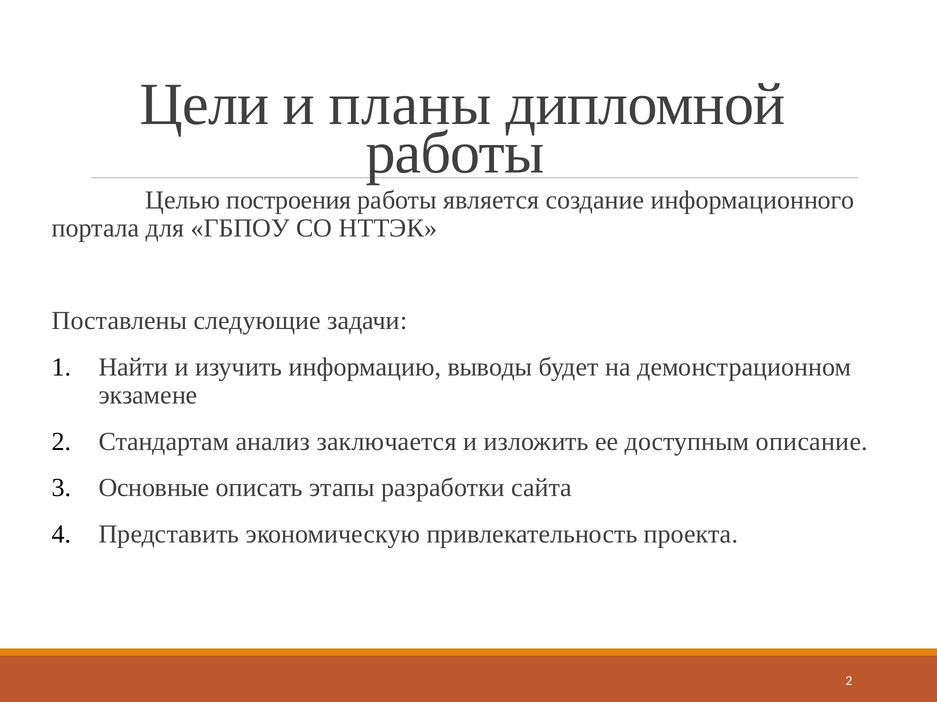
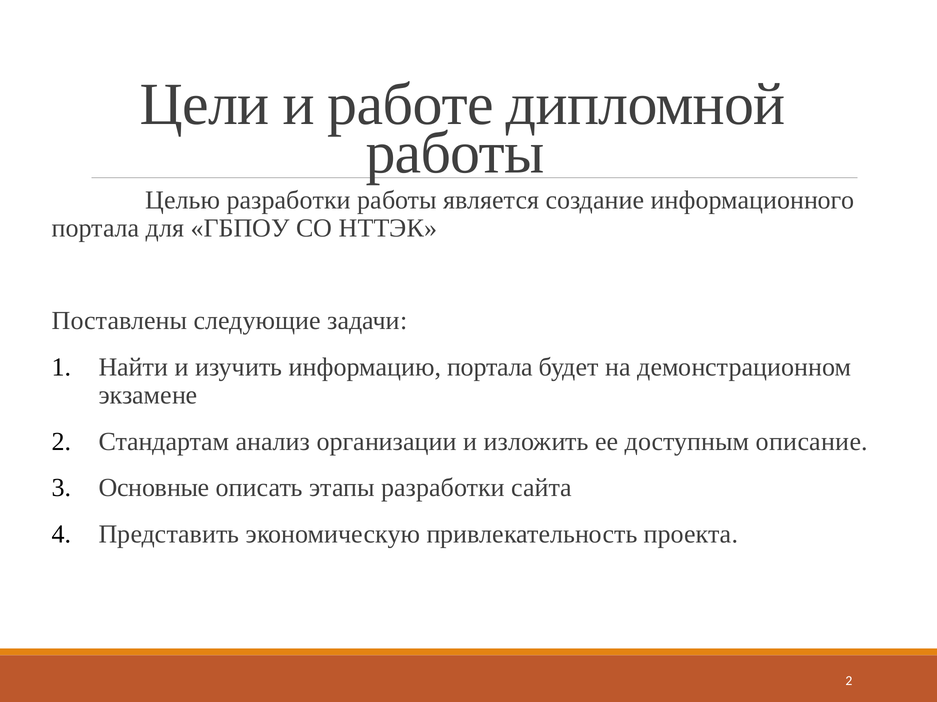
планы: планы -> работе (411, 105)
Целью построения: построения -> разработки (289, 200)
информацию выводы: выводы -> портала (490, 368)
заключается: заключается -> организации (387, 442)
